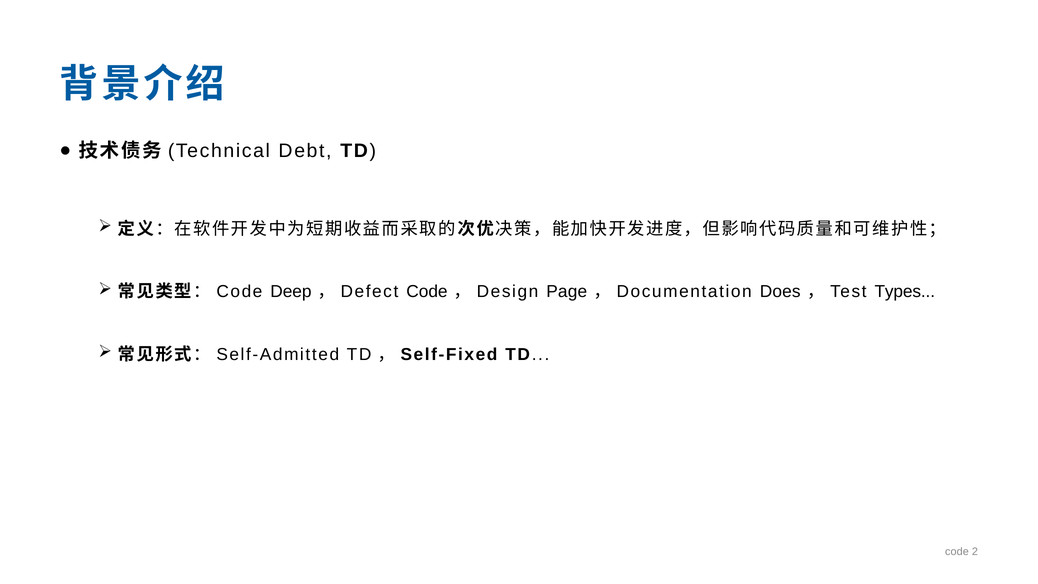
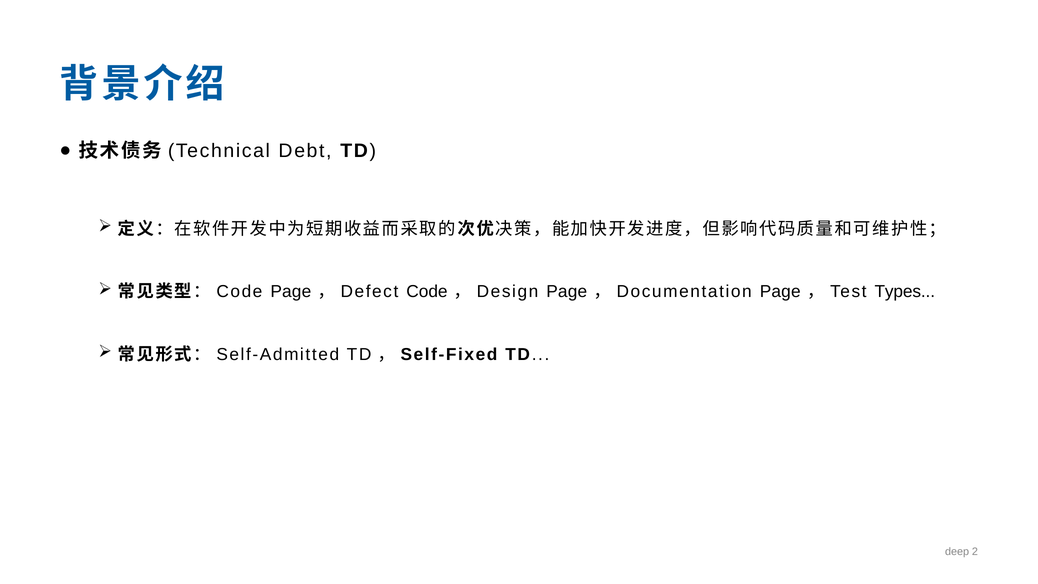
Deep: Deep -> Page (291, 292)
Does: Does -> Page (780, 292)
code: code -> deep (957, 552)
